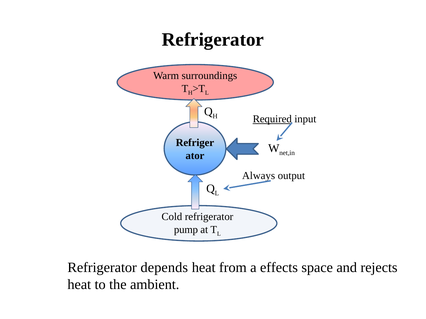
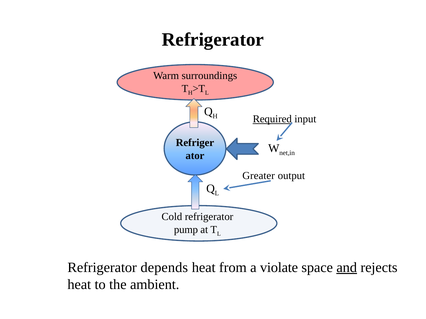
Always: Always -> Greater (259, 176)
effects: effects -> violate (279, 268)
and underline: none -> present (347, 268)
